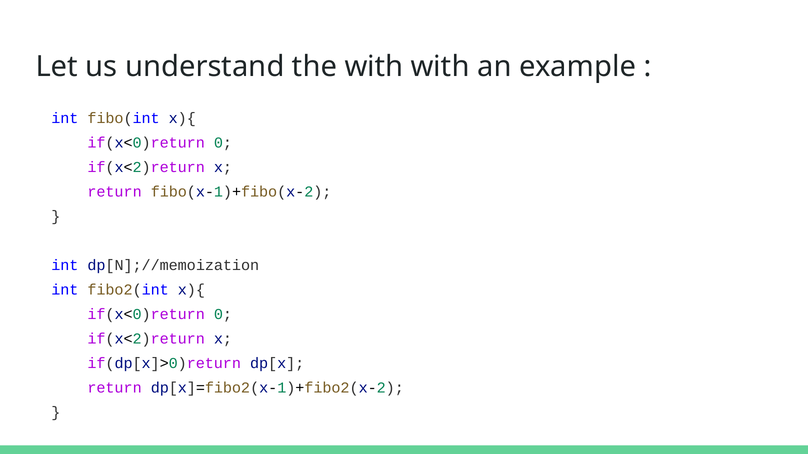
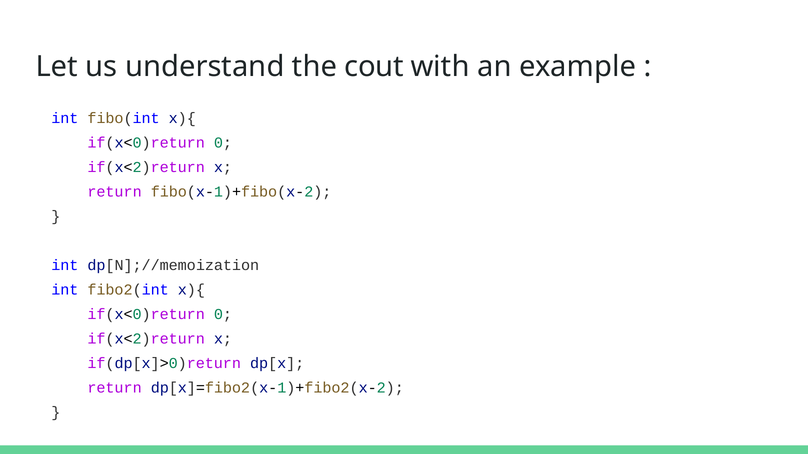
the with: with -> cout (374, 67)
